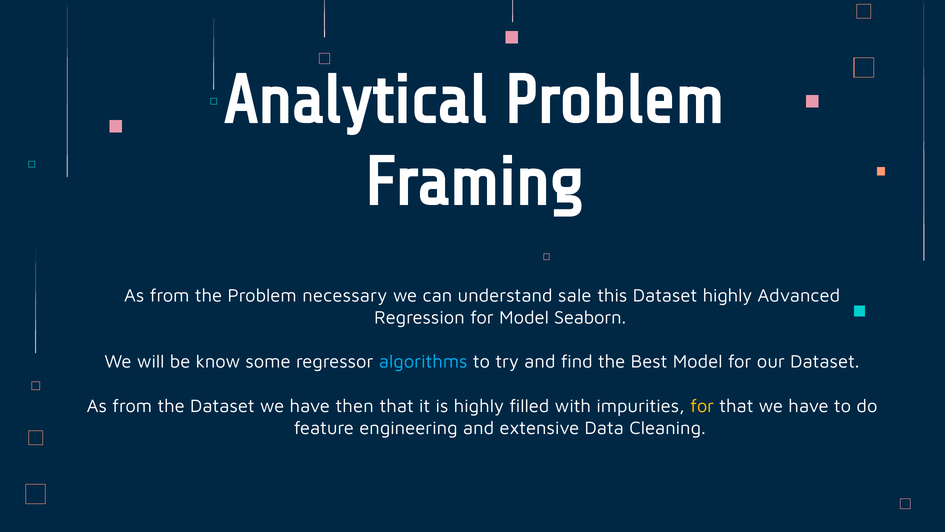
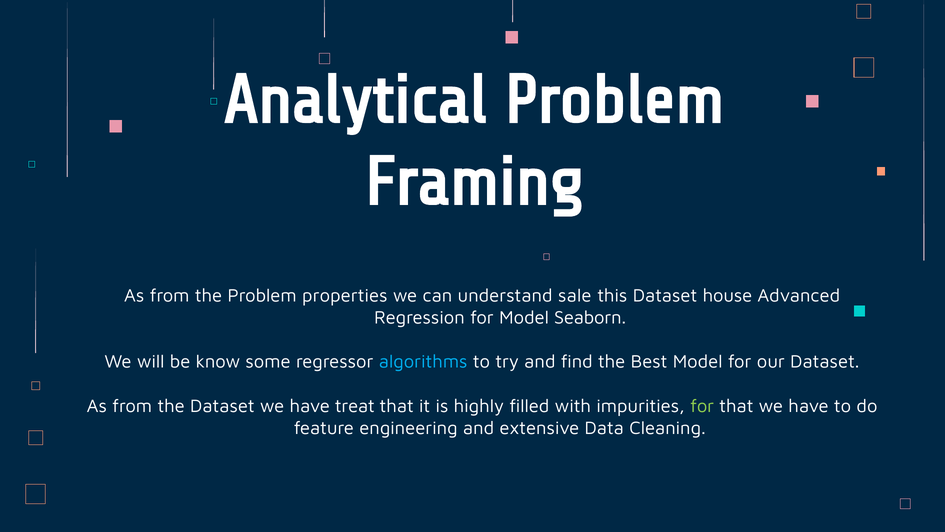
necessary: necessary -> properties (345, 295)
Dataset highly: highly -> house (727, 295)
then: then -> treat (355, 406)
for colour: yellow -> light green (702, 406)
